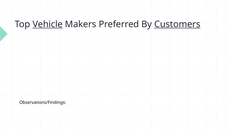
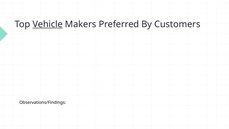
Customers underline: present -> none (177, 24)
